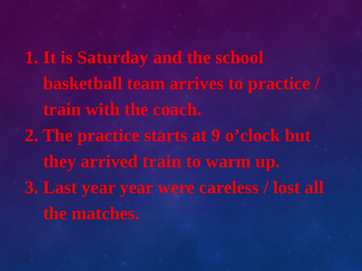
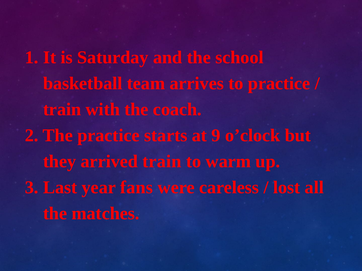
year year: year -> fans (137, 188)
